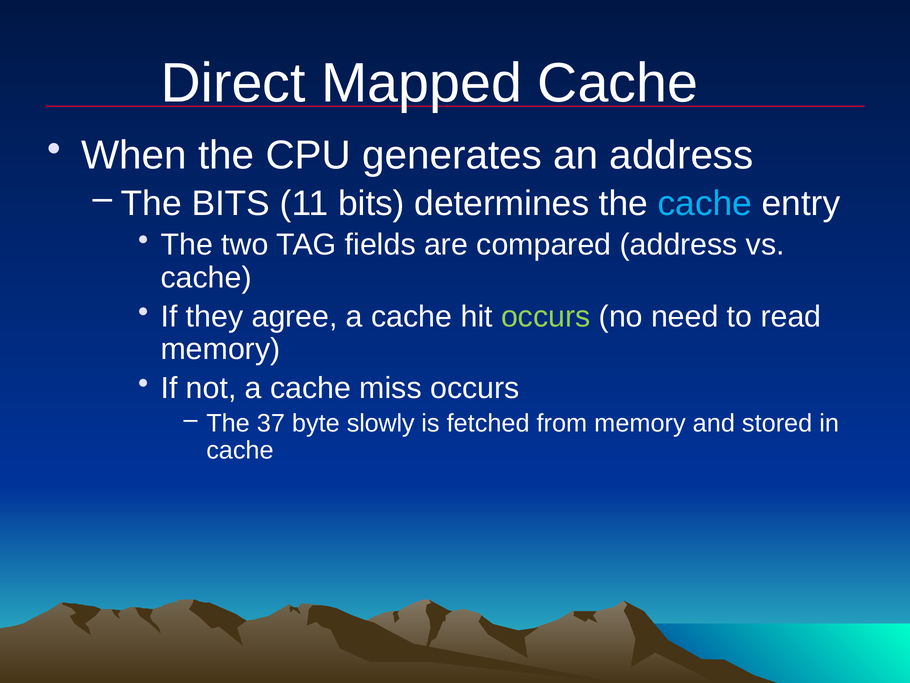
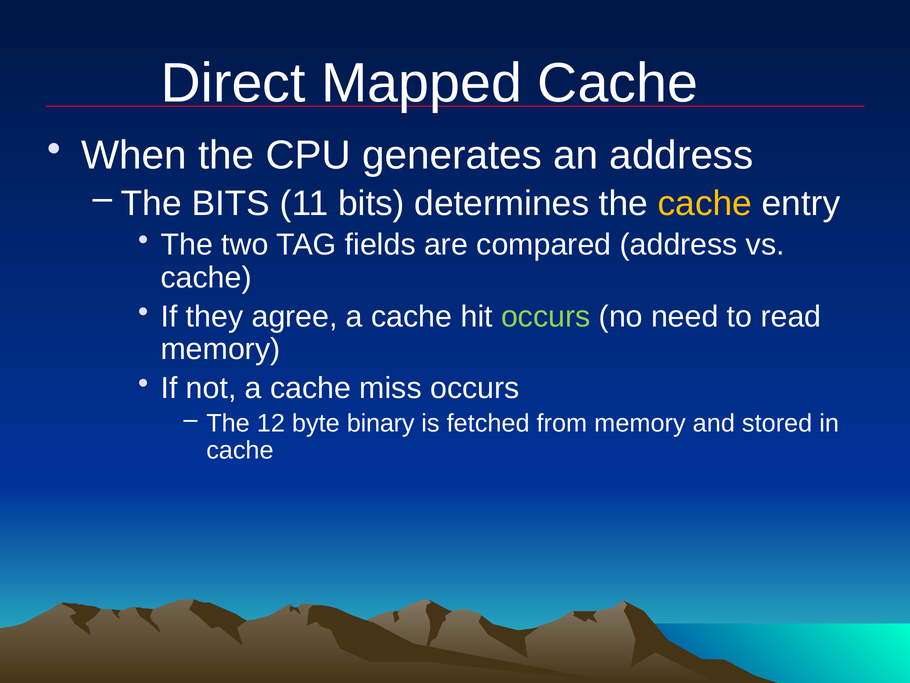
cache colour: light blue -> yellow (705, 203)
37: 37 -> 12 (271, 423)
slowly: slowly -> binary (381, 423)
